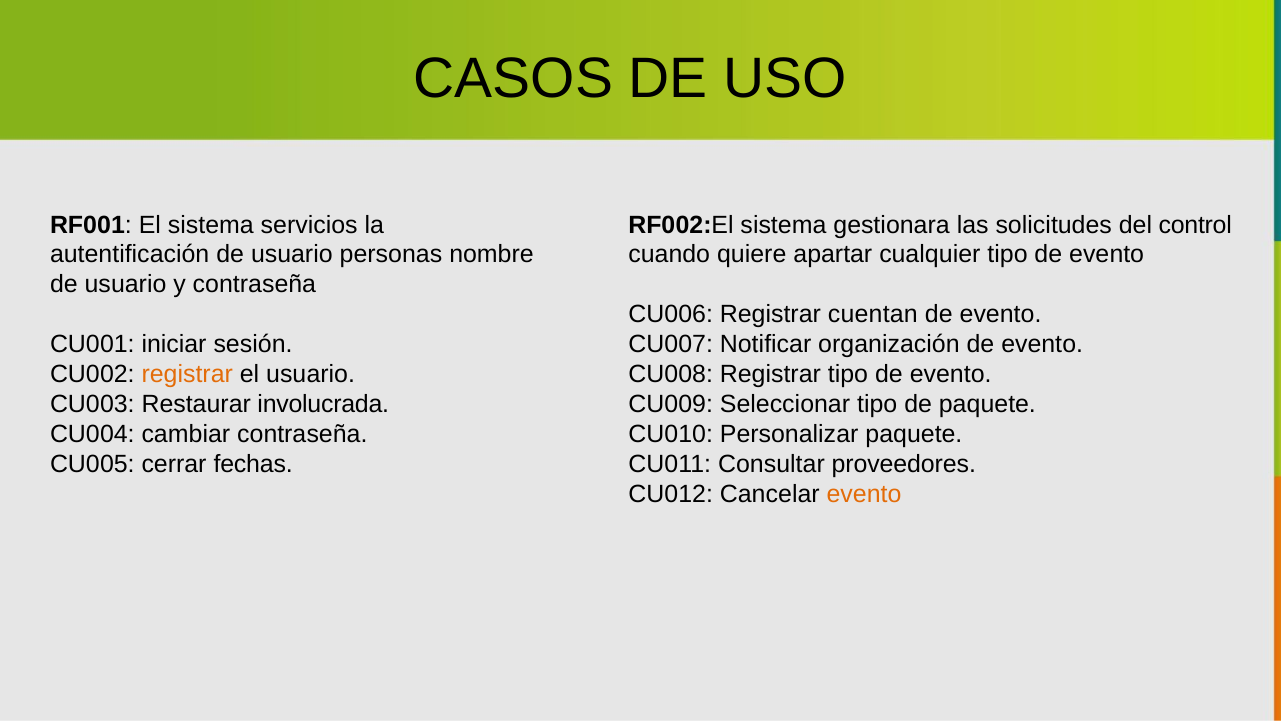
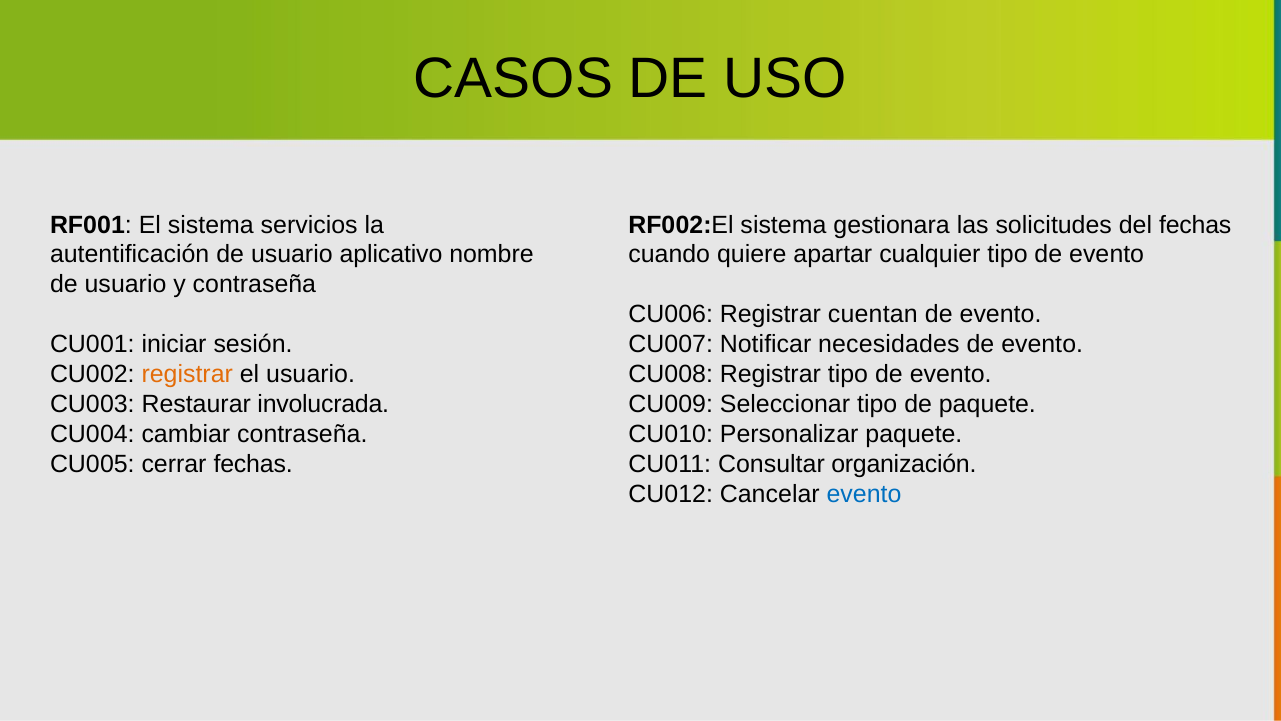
del control: control -> fechas (1195, 225)
personas: personas -> aplicativo (391, 255)
organización: organización -> necesidades (889, 344)
proveedores: proveedores -> organización (904, 464)
evento colour: orange -> blue (864, 494)
